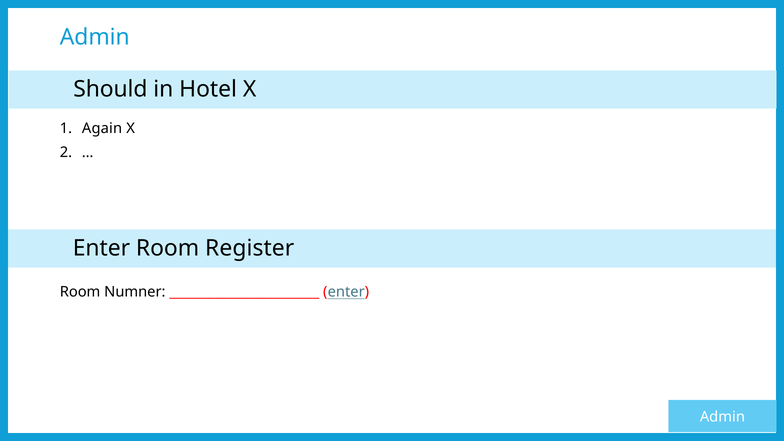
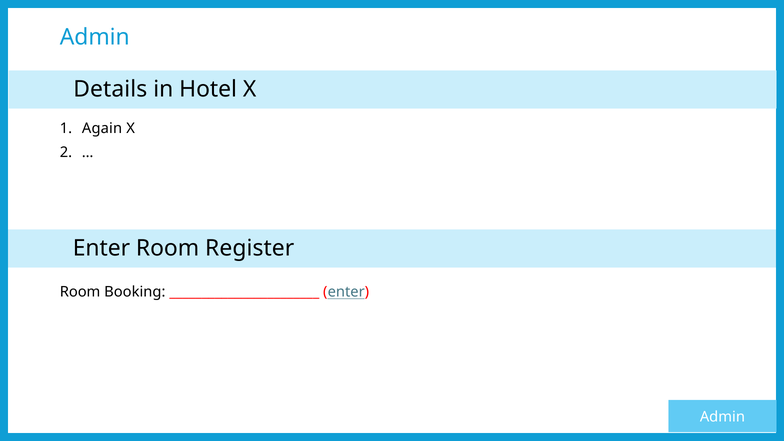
Should: Should -> Details (110, 89)
Numner: Numner -> Booking (135, 292)
